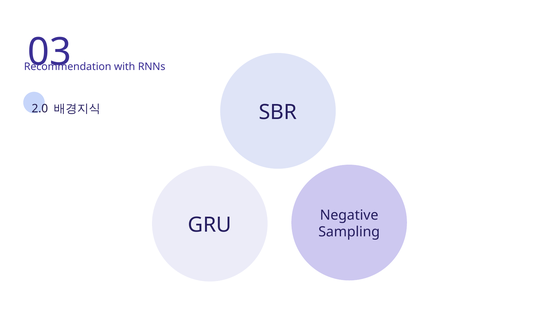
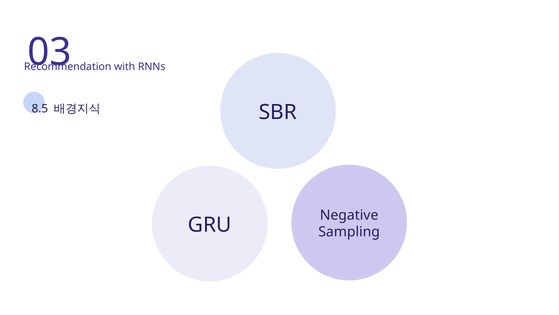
2.0: 2.0 -> 8.5 (40, 108)
